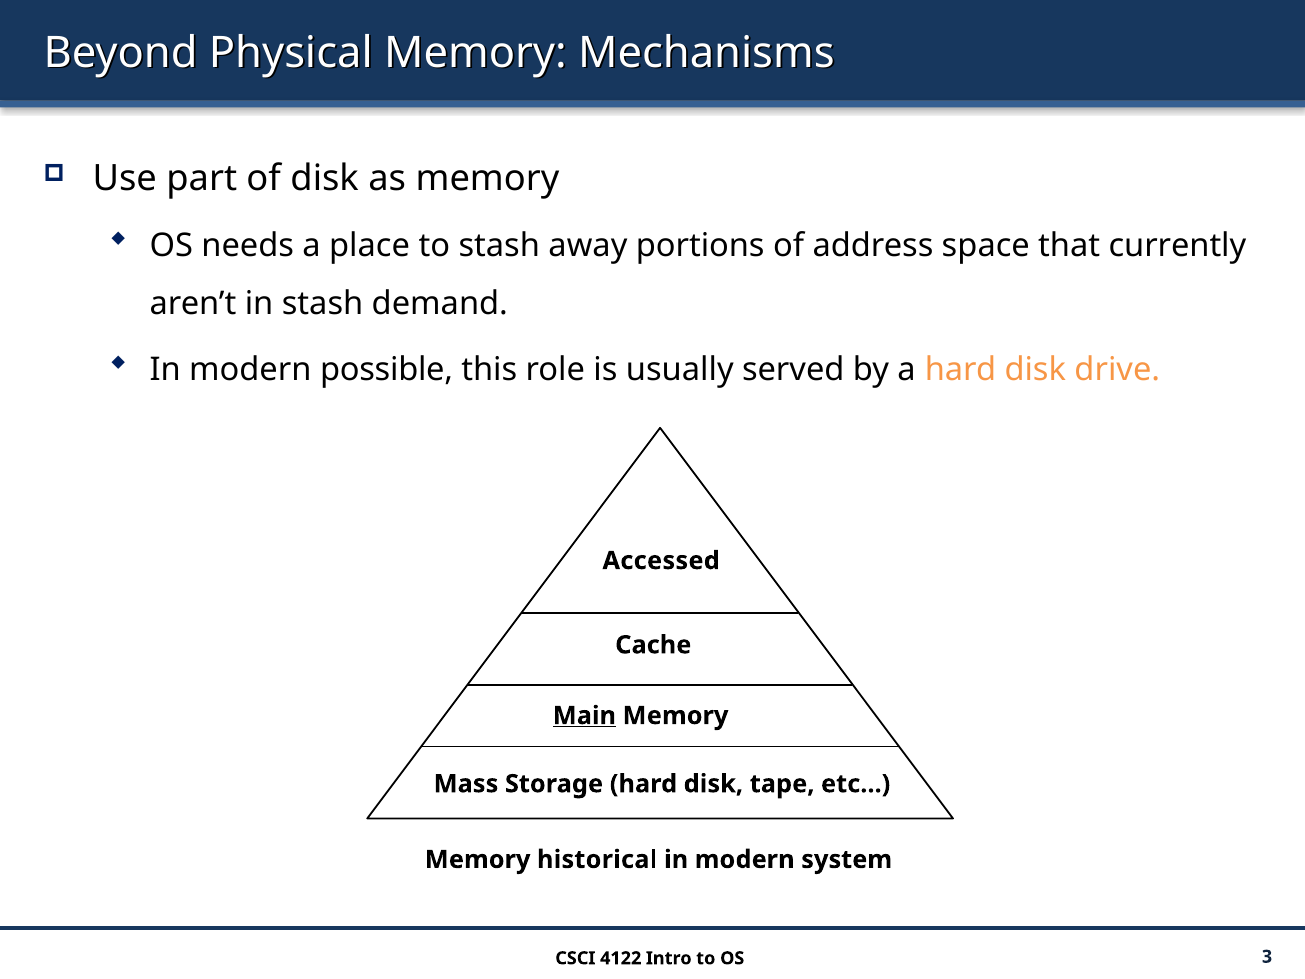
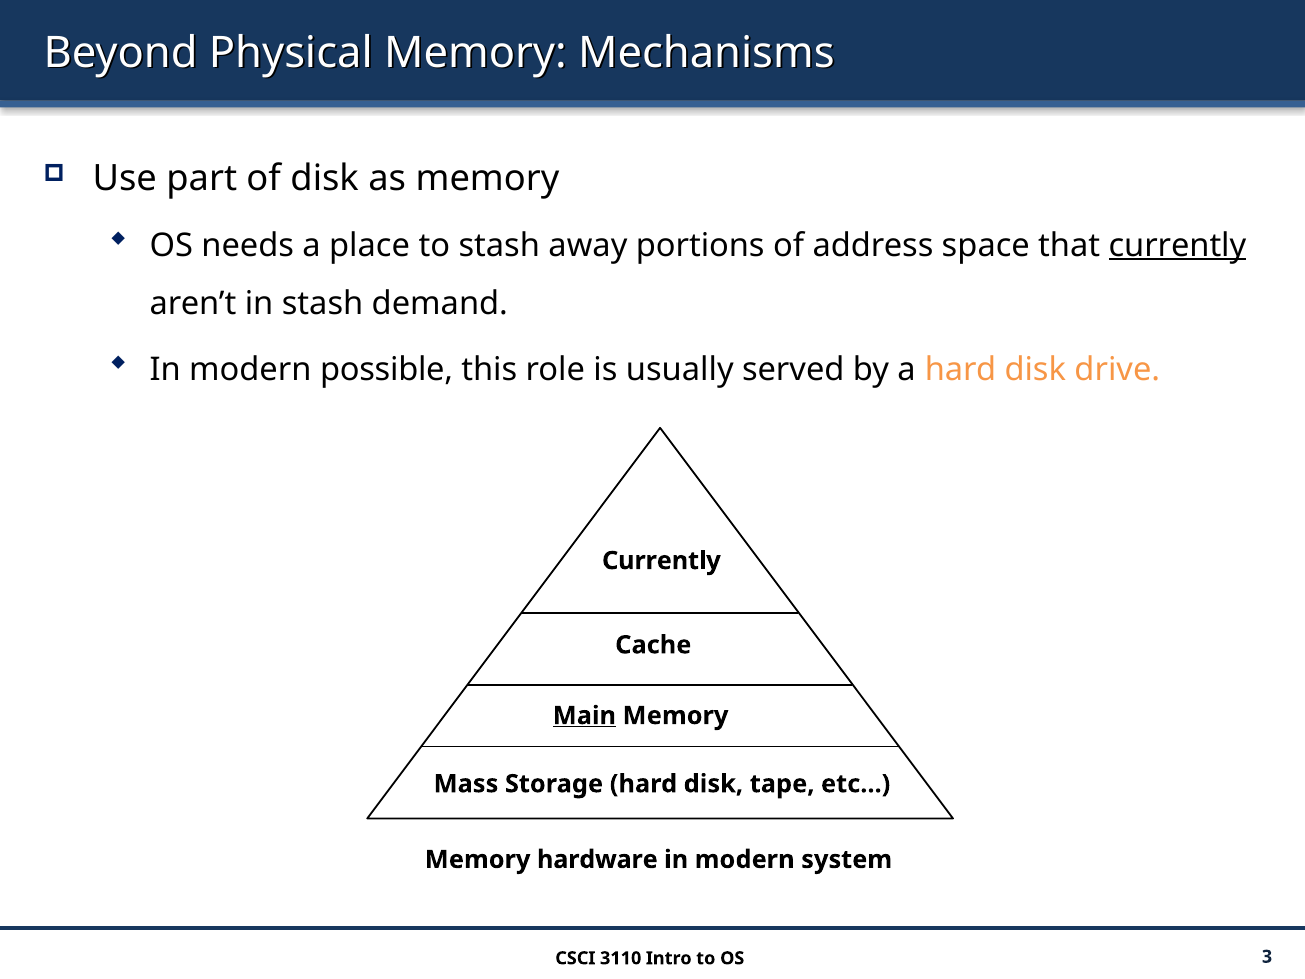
currently underline: none -> present (1177, 245)
Accessed: Accessed -> Currently (661, 561)
historical: historical -> hardware (597, 859)
4122: 4122 -> 3110 (621, 958)
